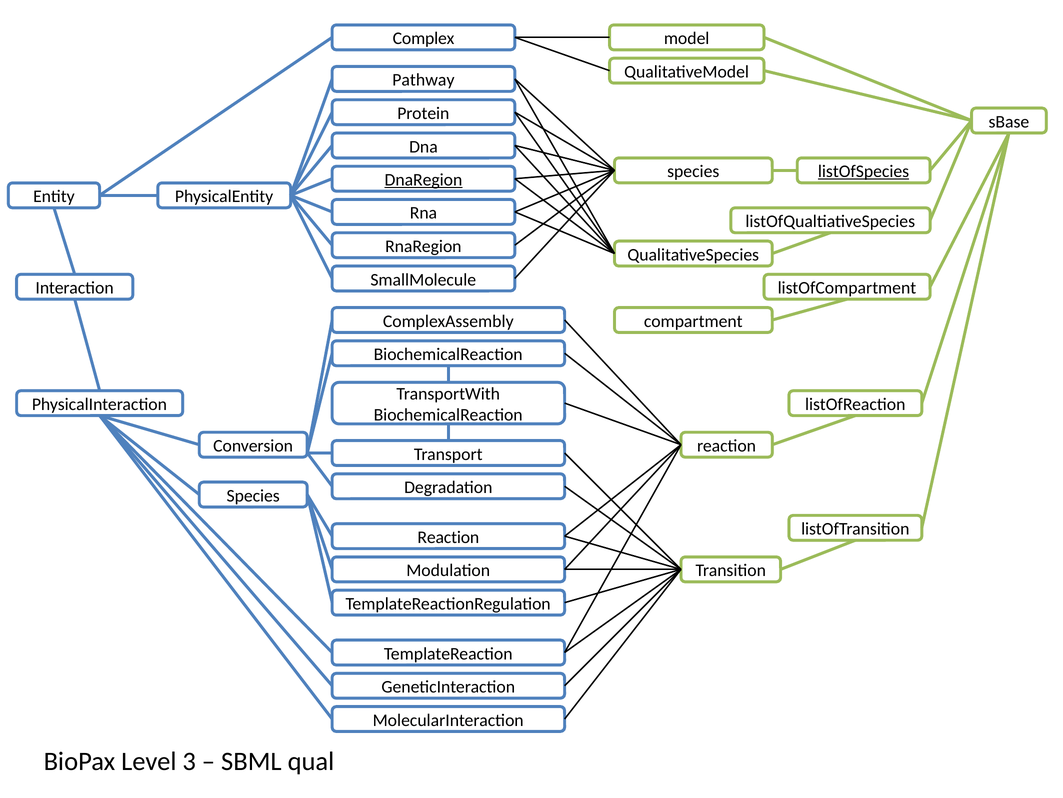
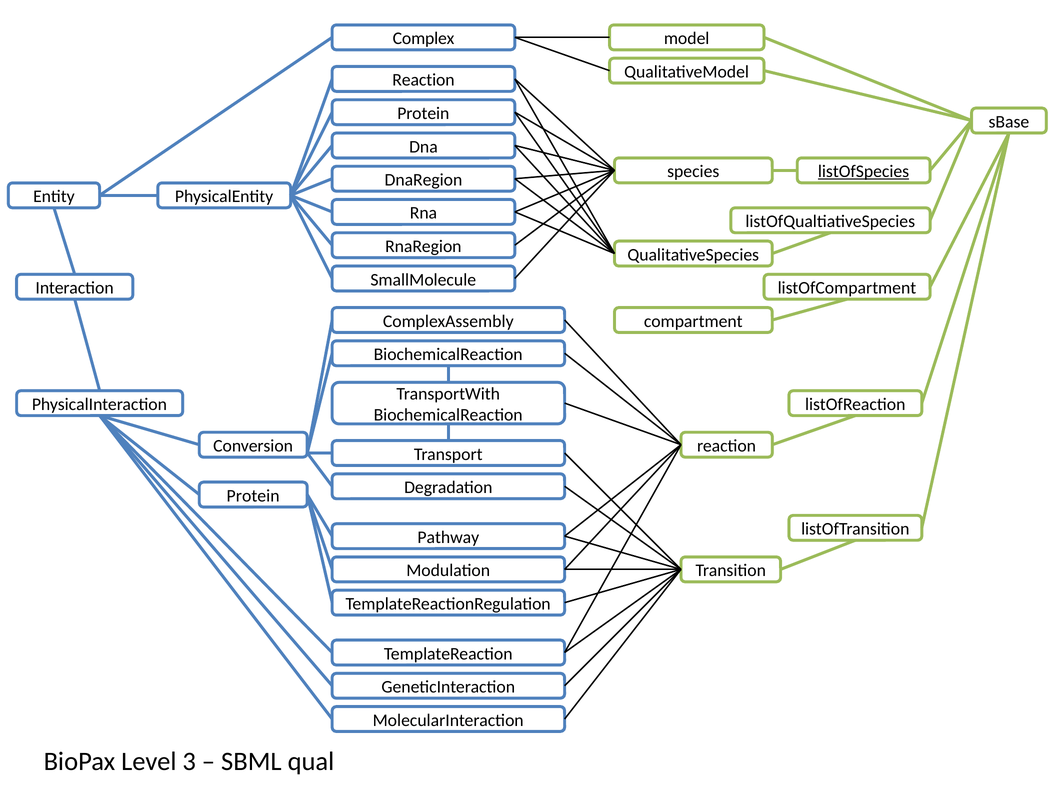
Pathway: Pathway -> Reaction (423, 80)
DnaRegion underline: present -> none (423, 180)
Species: Species -> Protein (253, 495)
Reaction: Reaction -> Pathway (448, 537)
